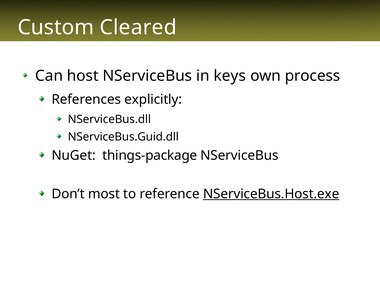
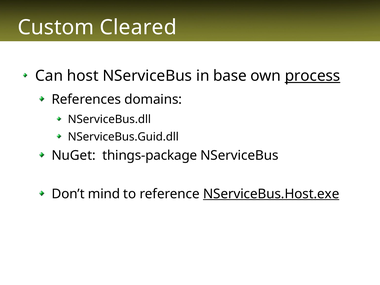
keys: keys -> base (230, 76)
process underline: none -> present (313, 76)
explicitly: explicitly -> domains (153, 99)
most: most -> mind (104, 194)
